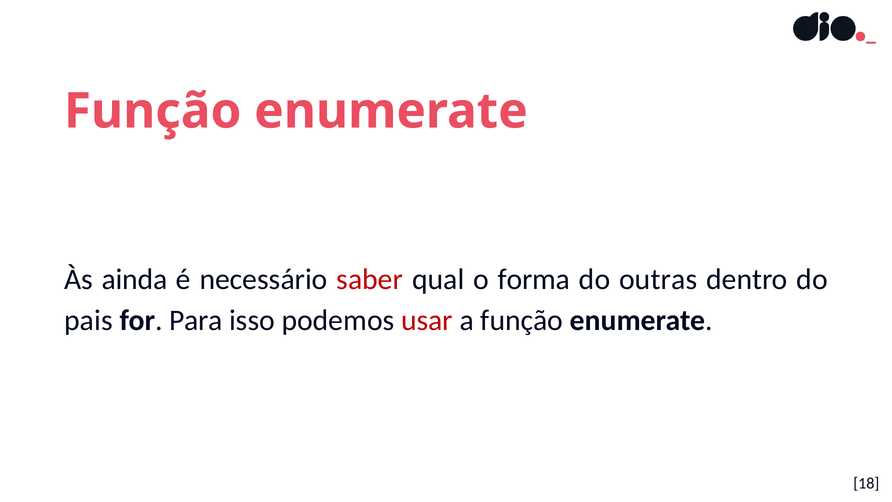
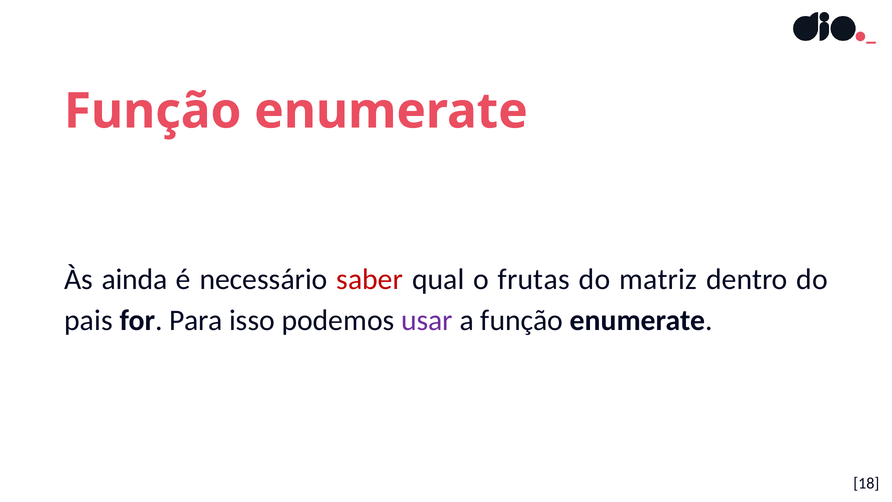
forma: forma -> frutas (534, 279)
outras: outras -> matriz (658, 279)
usar colour: red -> purple (427, 320)
